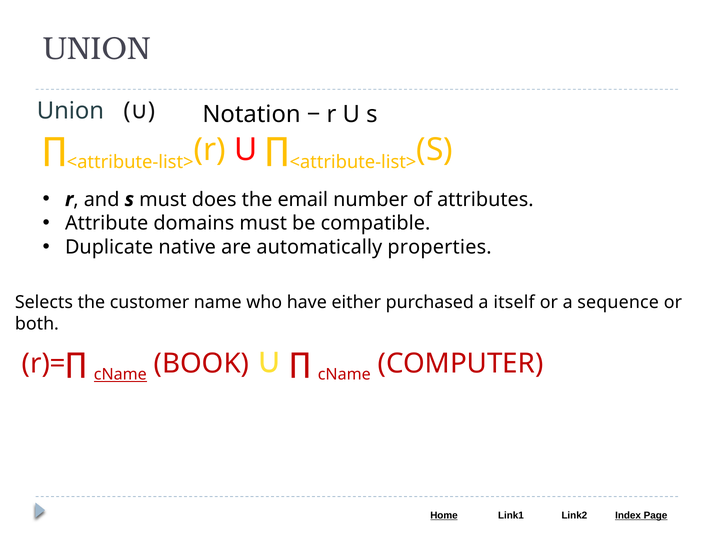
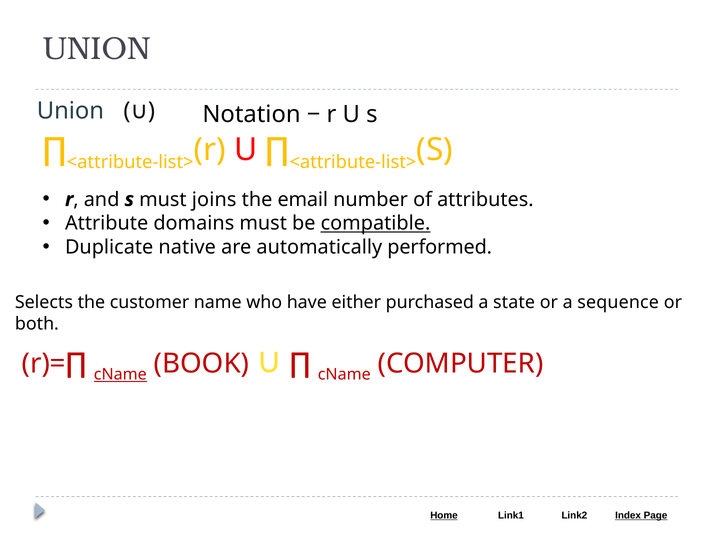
does: does -> joins (214, 199)
compatible underline: none -> present (376, 223)
properties: properties -> performed (440, 247)
itself: itself -> state (514, 302)
